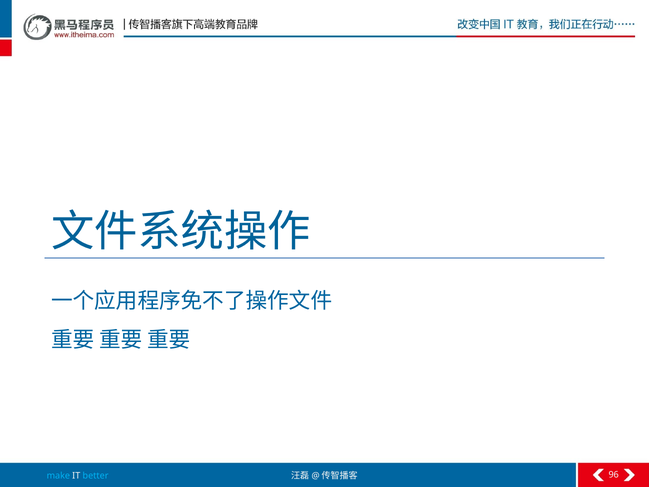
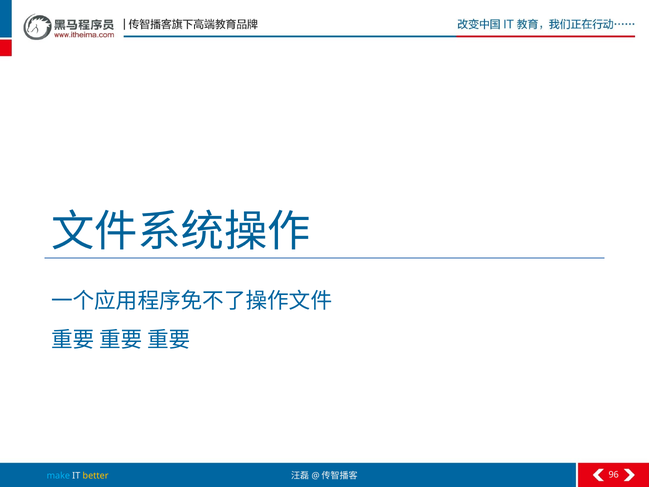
better colour: light blue -> yellow (96, 476)
